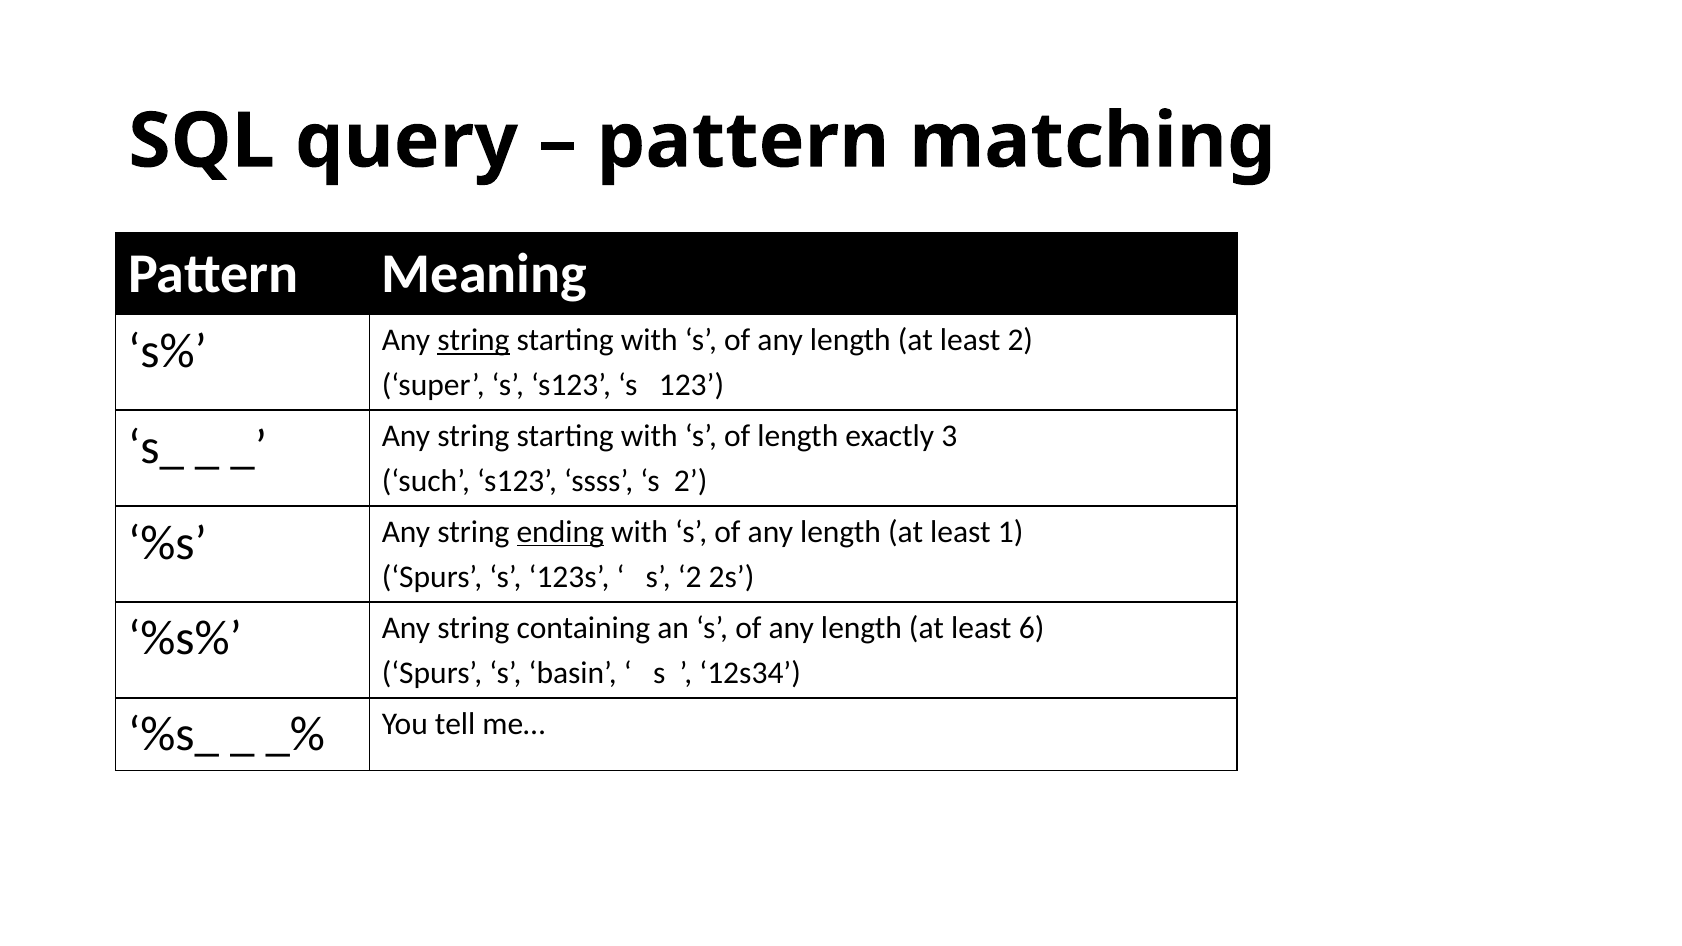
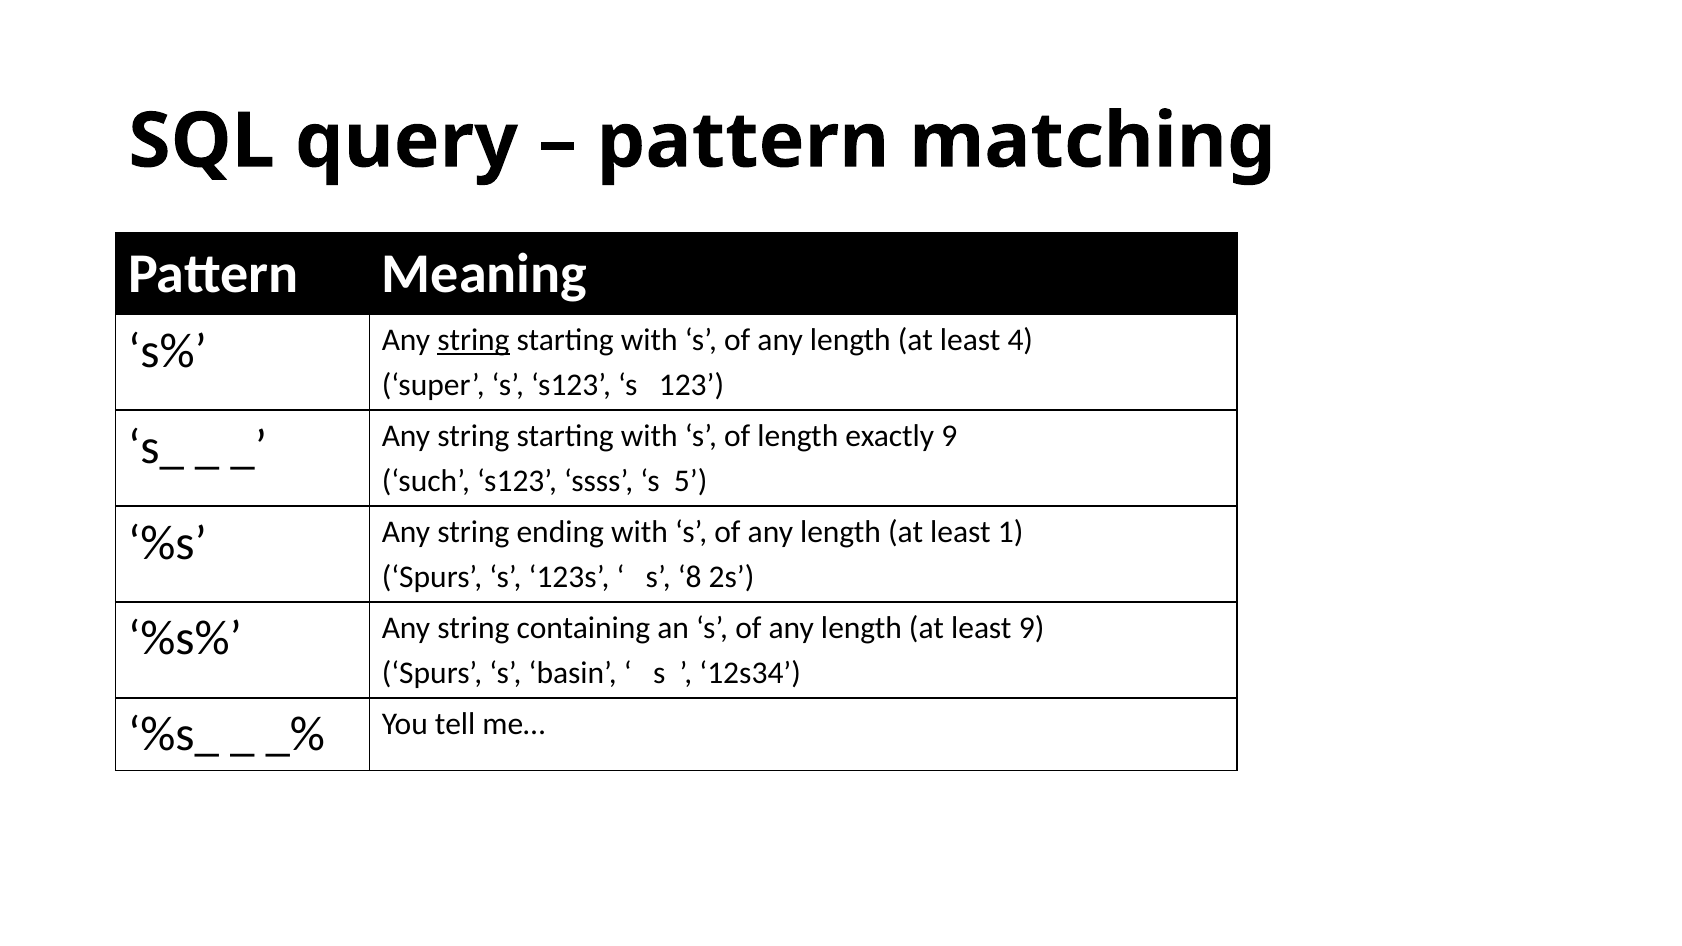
least 2: 2 -> 4 (1020, 340)
exactly 3: 3 -> 9 (949, 436)
ssss s 2: 2 -> 5 (691, 481)
ending underline: present -> none (560, 532)
2: 2 -> 8 (690, 577)
least 6: 6 -> 9 (1032, 628)
